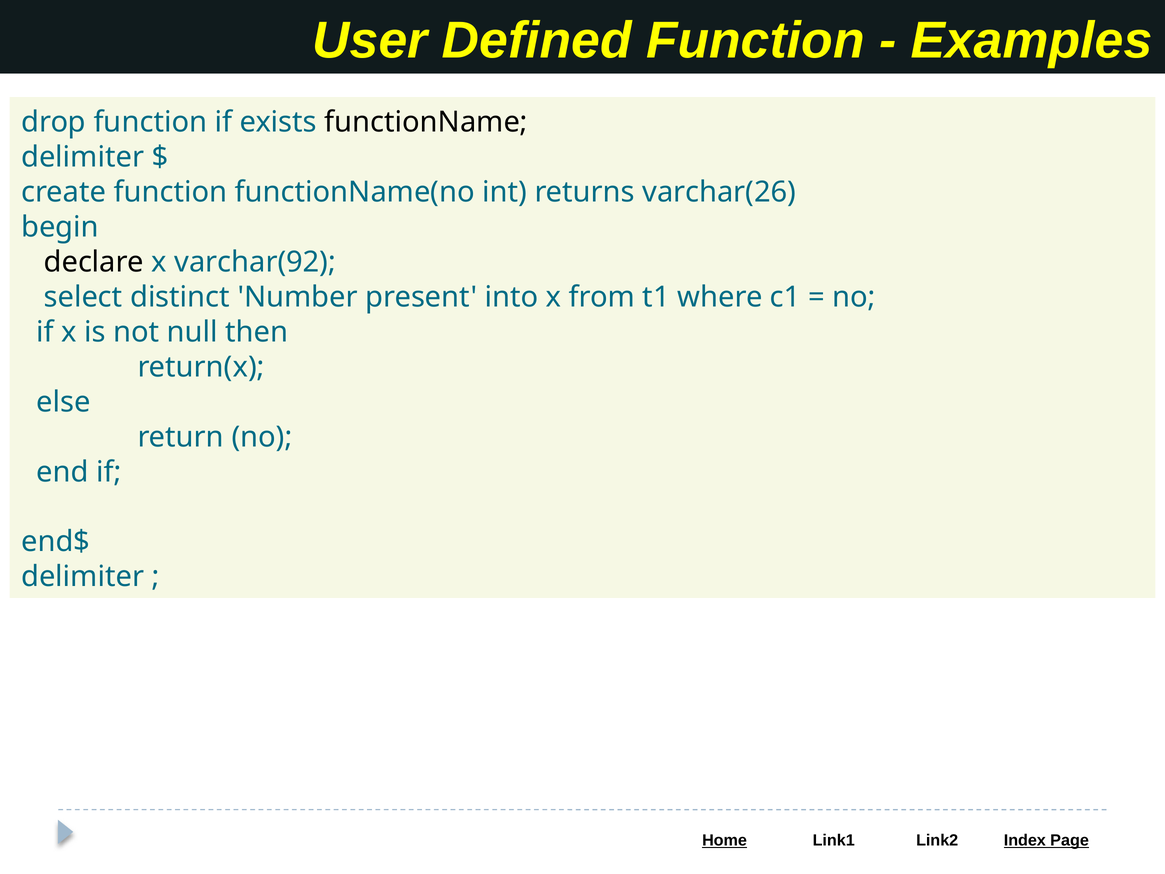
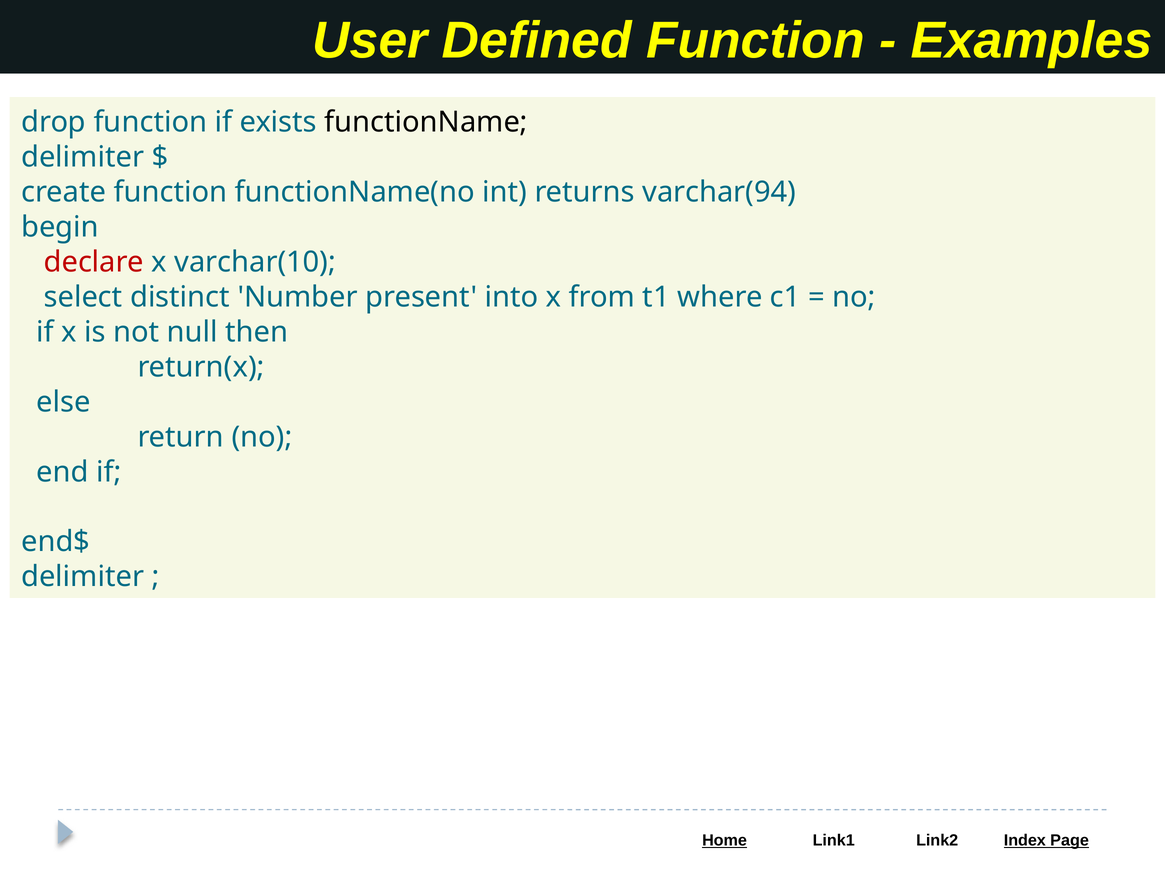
varchar(26: varchar(26 -> varchar(94 (719, 192)
declare colour: black -> red (94, 262)
varchar(92: varchar(92 -> varchar(10 (255, 262)
